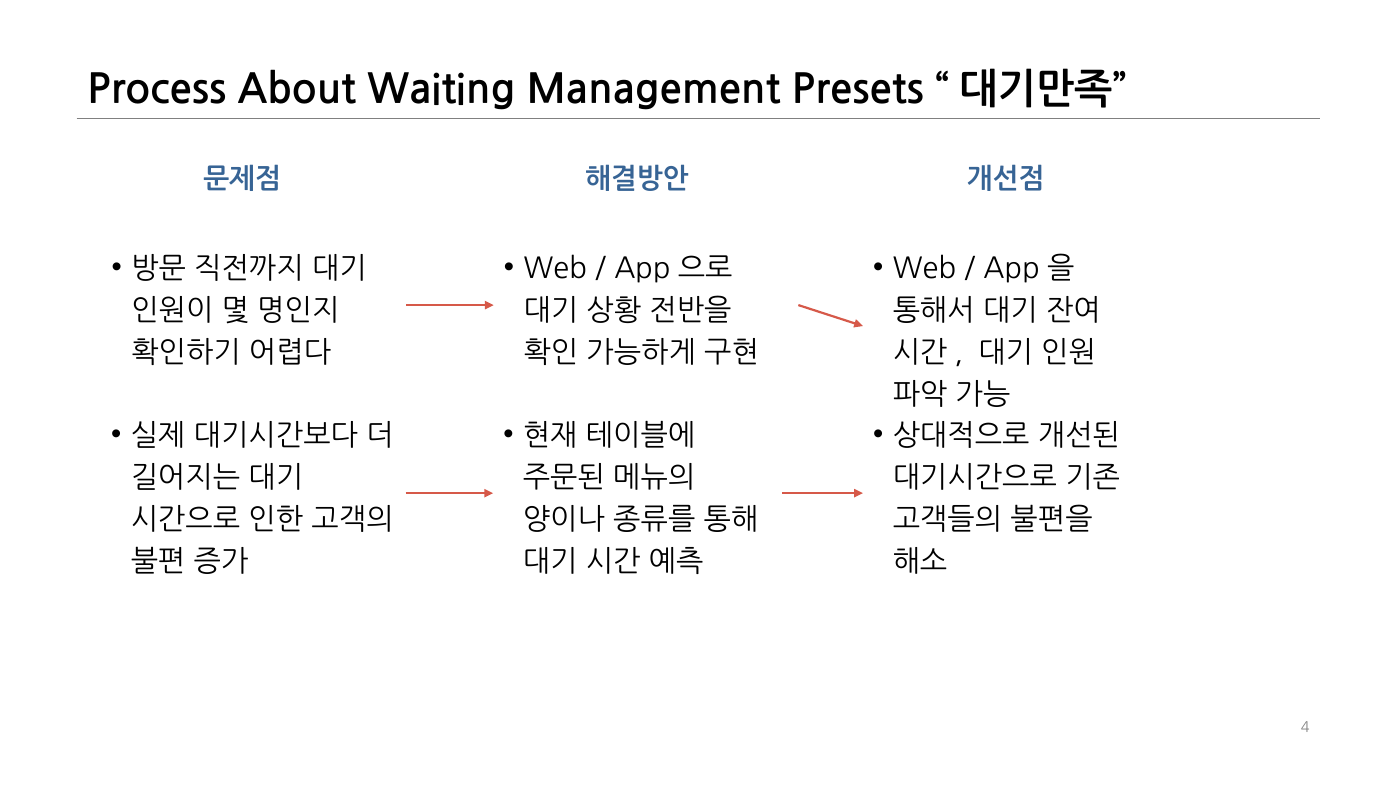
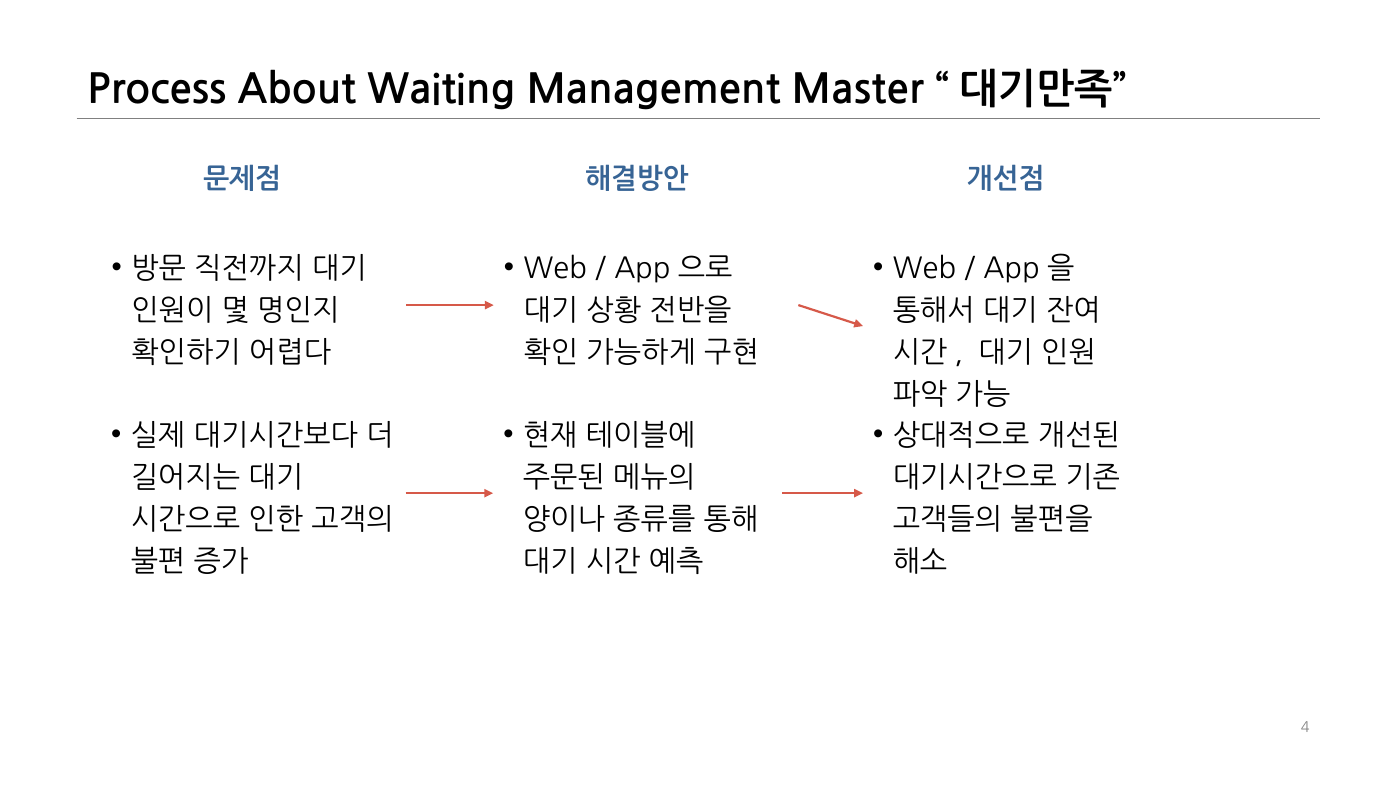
Presets: Presets -> Master (858, 90)
